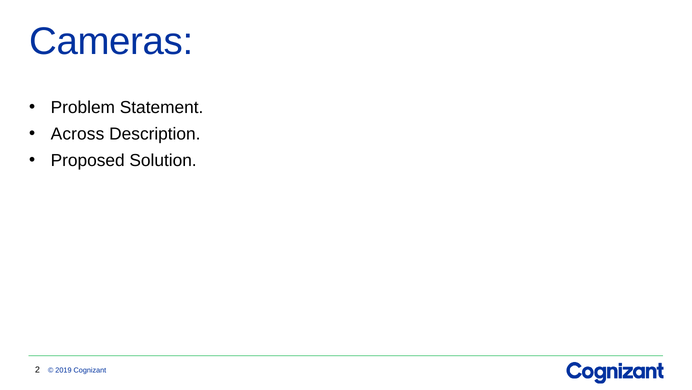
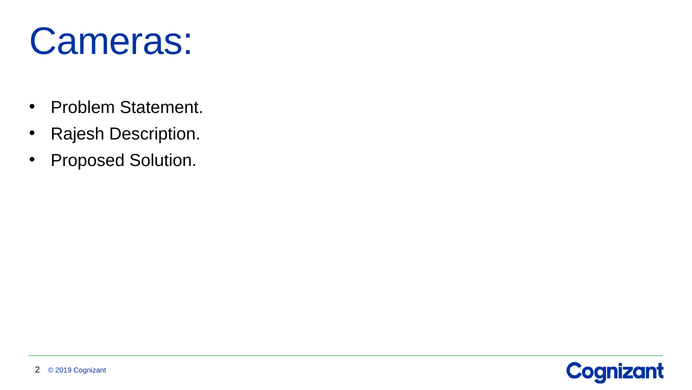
Across: Across -> Rajesh (78, 134)
